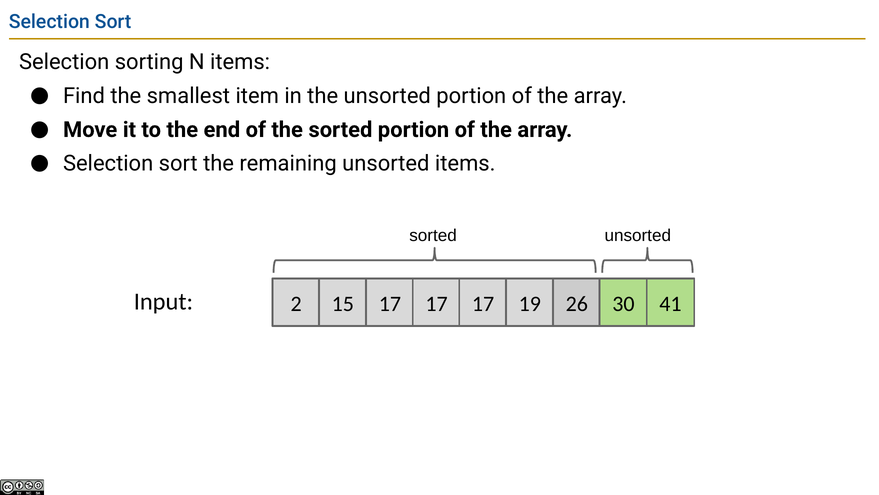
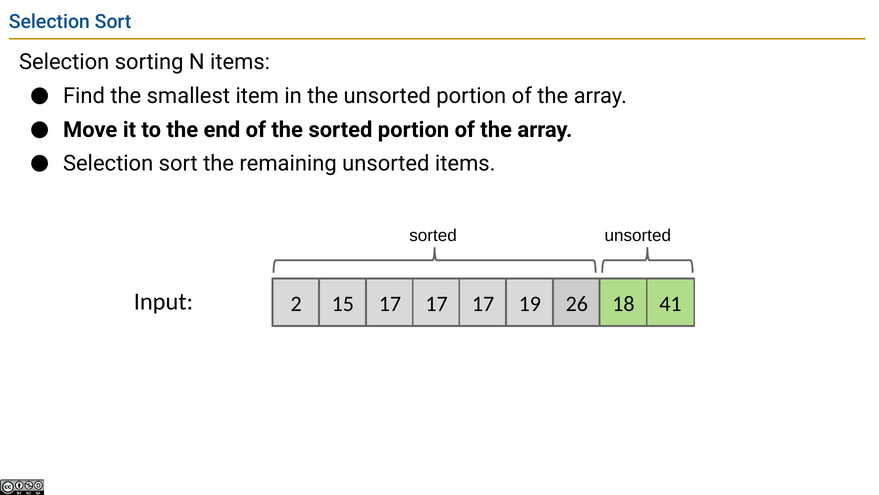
30: 30 -> 18 (623, 303)
